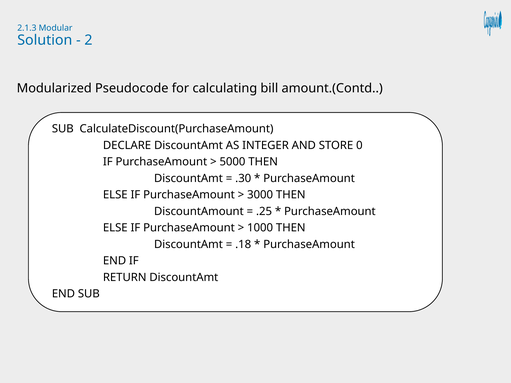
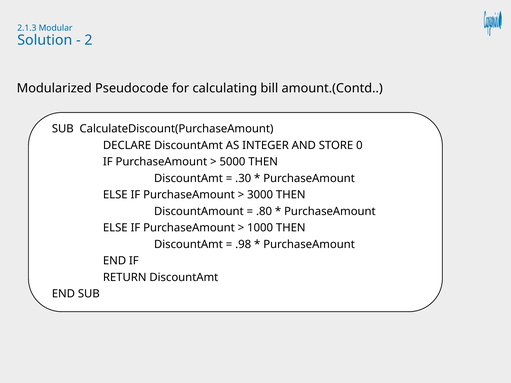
.25: .25 -> .80 (264, 211)
.18: .18 -> .98 (243, 244)
